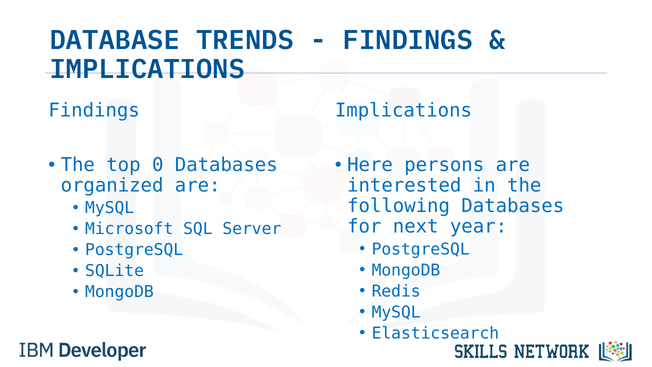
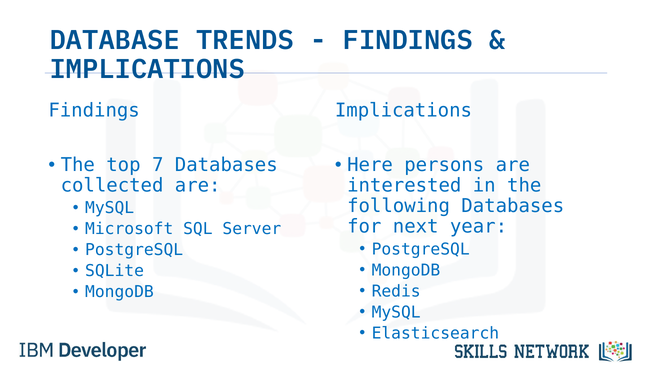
0: 0 -> 7 (158, 165)
organized: organized -> collected (112, 185)
